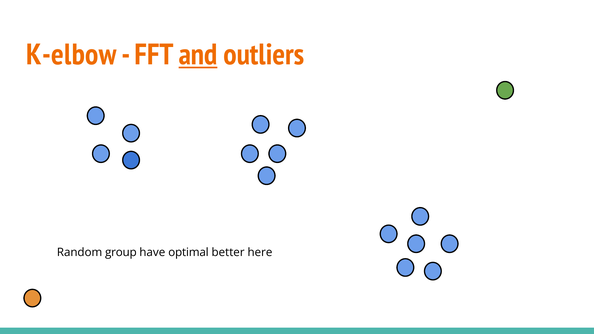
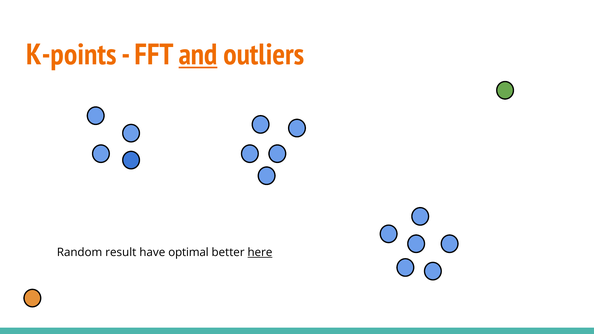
K-elbow: K-elbow -> K-points (71, 55)
group: group -> result (121, 252)
here underline: none -> present (260, 252)
